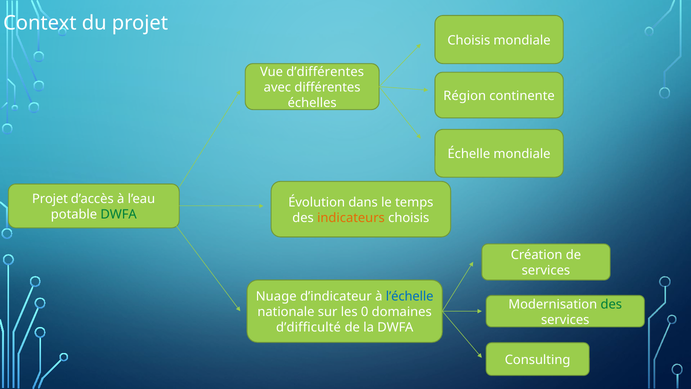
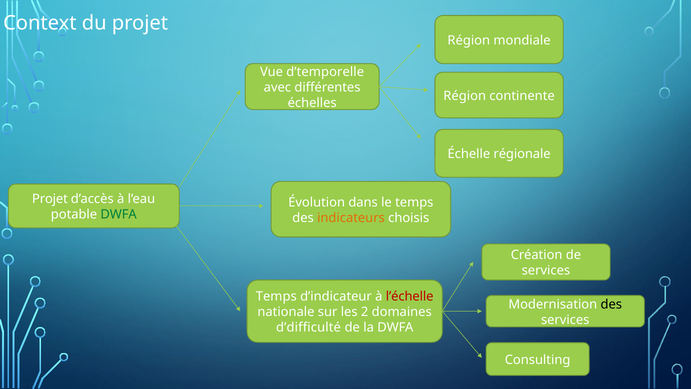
Choisis: Choisis -> Région (469, 40)
d’différentes: d’différentes -> d’temporelle (325, 72)
Échelle mondiale: mondiale -> régionale (522, 154)
Nuage: Nuage -> Temps (276, 296)
l’échelle colour: blue -> red (410, 296)
des colour: green -> black (611, 304)
0: 0 -> 2 (365, 312)
